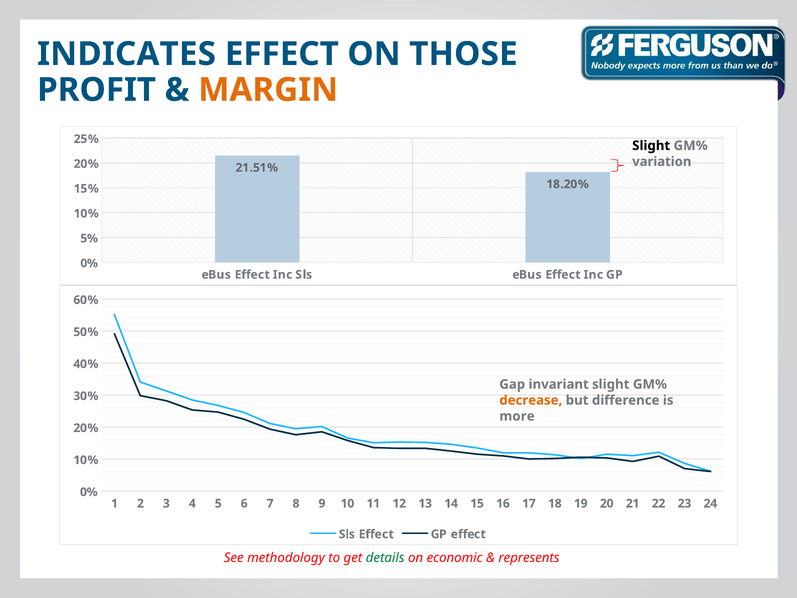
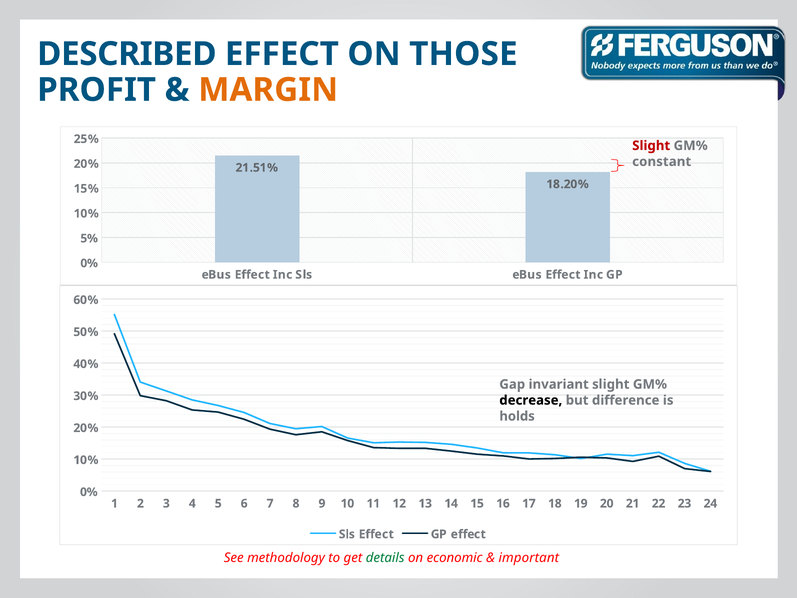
INDICATES: INDICATES -> DESCRIBED (127, 54)
Slight colour: black -> red (651, 146)
variation: variation -> constant (662, 162)
decrease colour: orange -> black (531, 400)
more: more -> holds (517, 416)
represents: represents -> important (529, 557)
